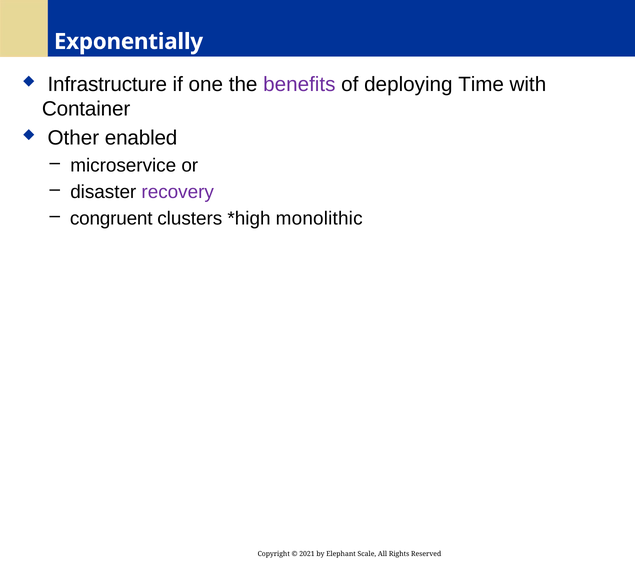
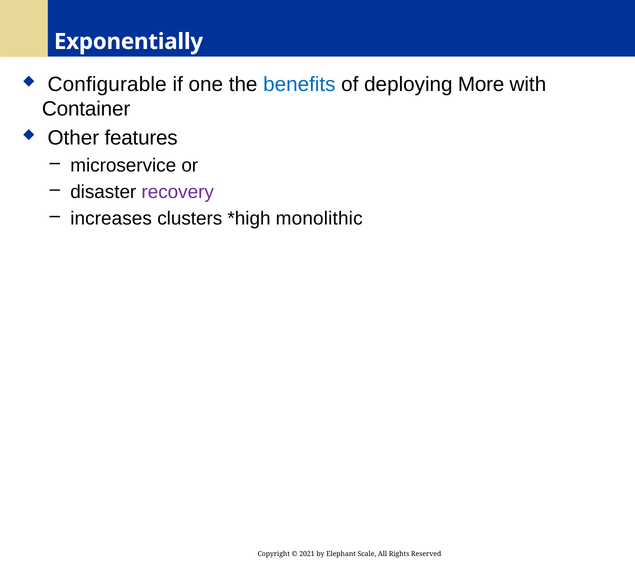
Infrastructure: Infrastructure -> Configurable (107, 84)
benefits colour: purple -> blue (299, 84)
Time: Time -> More (481, 84)
enabled: enabled -> features (141, 138)
congruent: congruent -> increases (111, 218)
